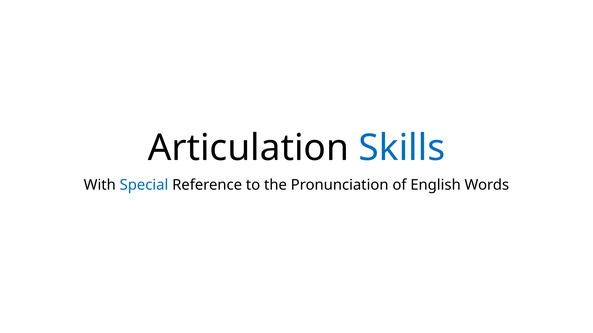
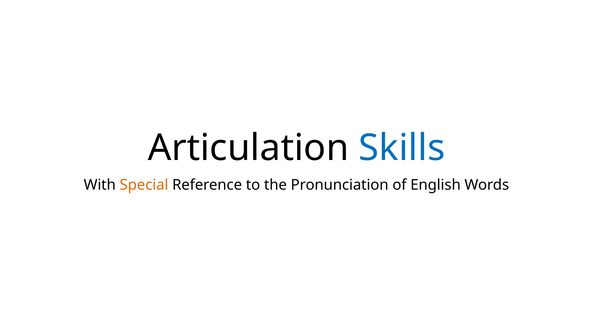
Special colour: blue -> orange (144, 185)
